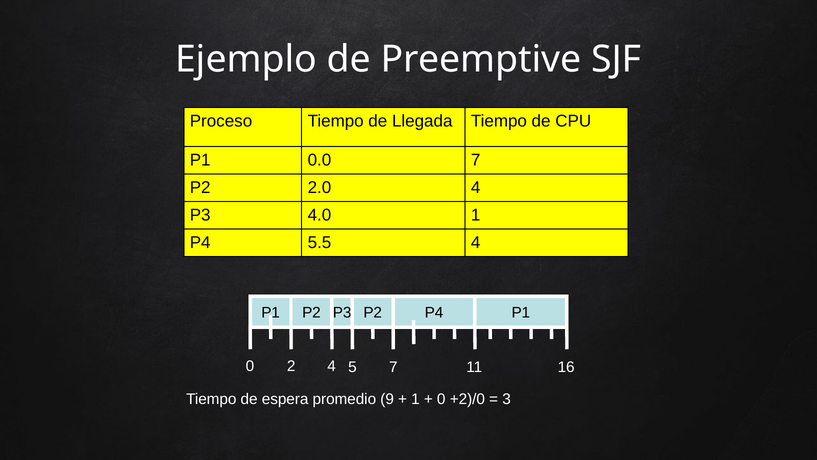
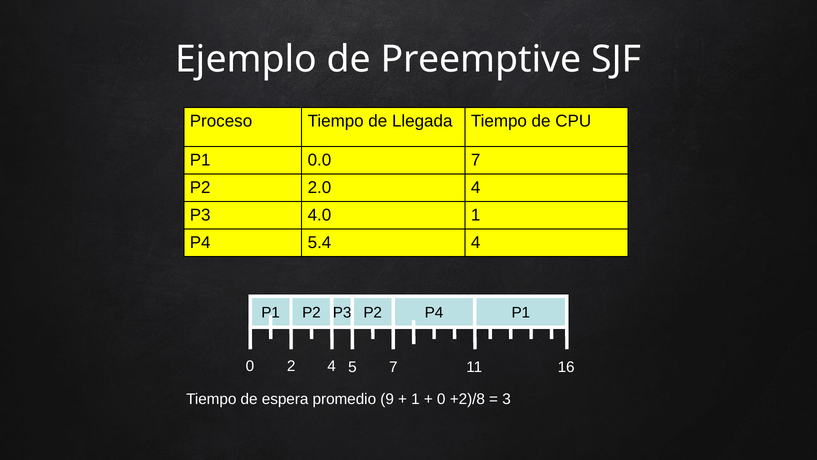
5.5: 5.5 -> 5.4 (319, 243)
+2)/0: +2)/0 -> +2)/8 (467, 399)
